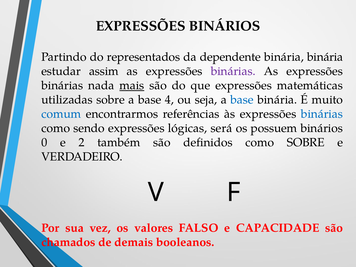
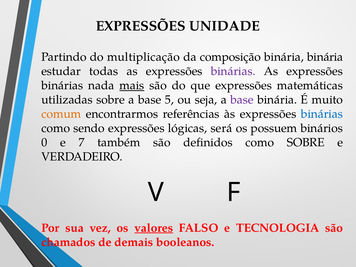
EXPRESSÕES BINÁRIOS: BINÁRIOS -> UNIDADE (225, 26)
representados: representados -> multiplicação (143, 57)
dependente: dependente -> composição (230, 57)
assim: assim -> todas (104, 71)
4: 4 -> 5 (169, 100)
base colour: blue -> purple (242, 100)
comum colour: blue -> orange (61, 114)
2: 2 -> 7 (82, 142)
valores underline: none -> present (154, 228)
CAPACIDADE: CAPACIDADE -> TECNOLOGIA (278, 228)
